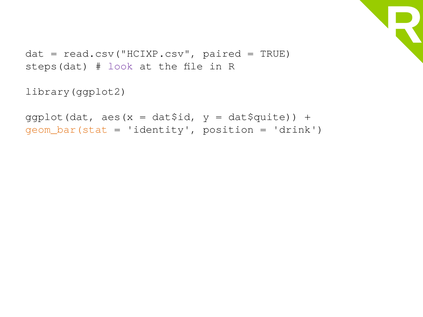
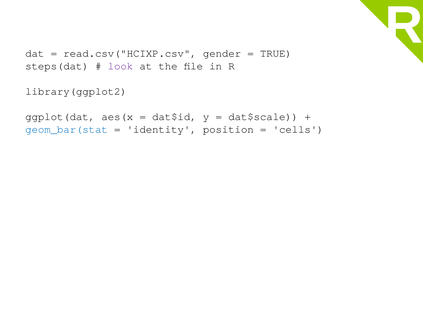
paired: paired -> gender (222, 53)
dat$quite: dat$quite -> dat$scale (263, 117)
geom_bar(stat colour: orange -> blue (67, 129)
drink: drink -> cells (298, 129)
